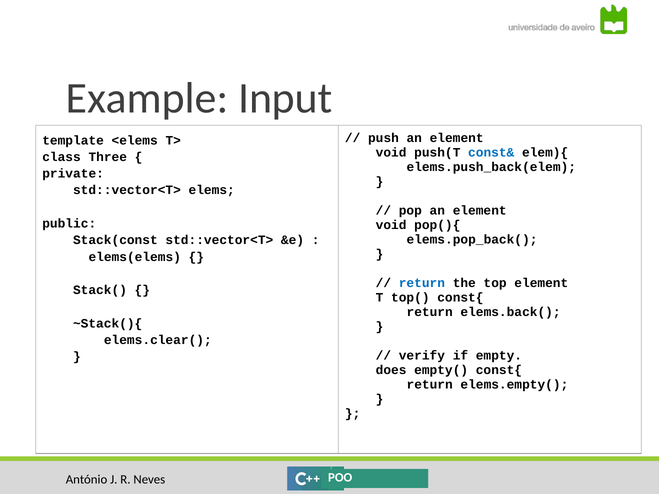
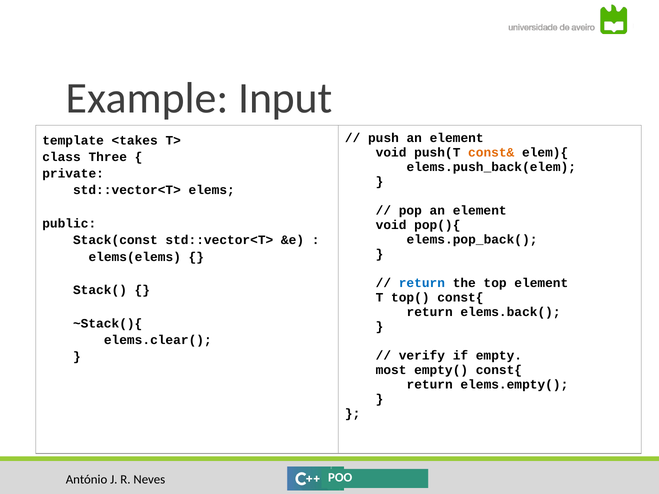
<elems: <elems -> <takes (135, 140)
const& colour: blue -> orange (491, 153)
does: does -> most (391, 370)
